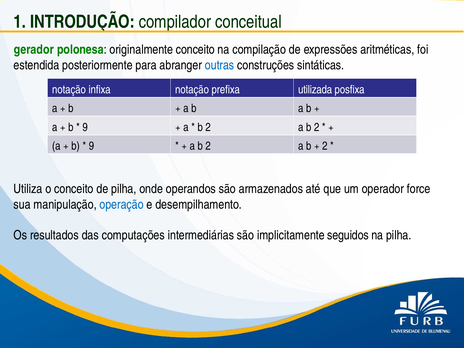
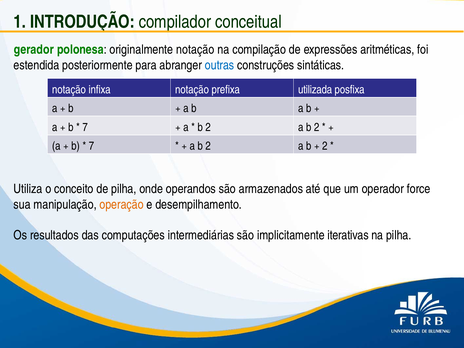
originalmente conceito: conceito -> notação (195, 50)
9: 9 -> 7 (85, 127)
9: 9 -> 7 (91, 146)
operação colour: blue -> orange (122, 204)
seguidos: seguidos -> iterativas (348, 235)
